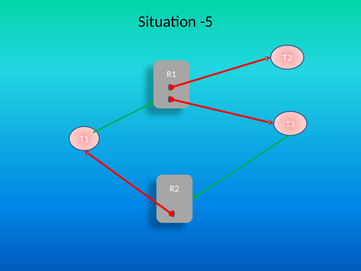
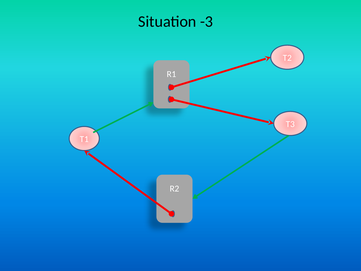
-5: -5 -> -3 (207, 22)
